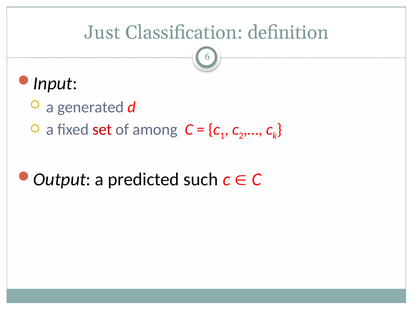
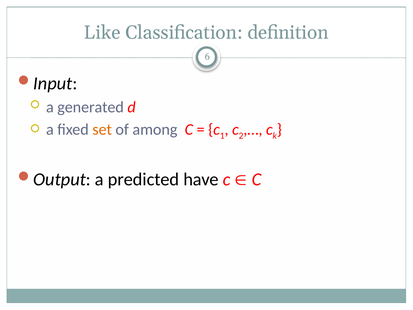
Just: Just -> Like (102, 33)
set colour: red -> orange (102, 130)
such: such -> have (201, 179)
